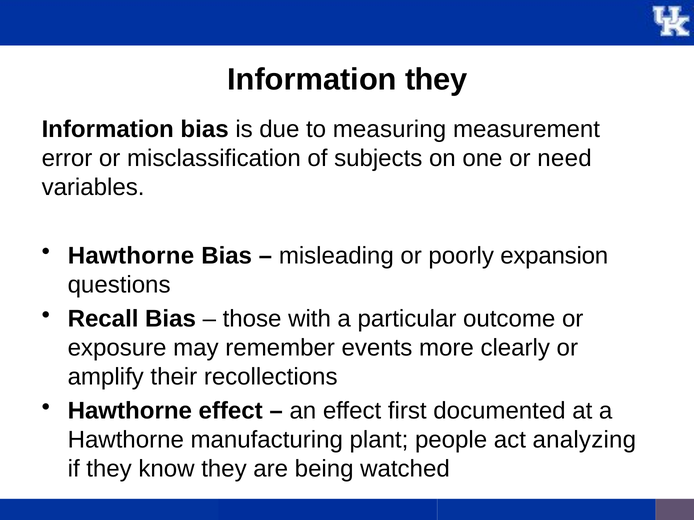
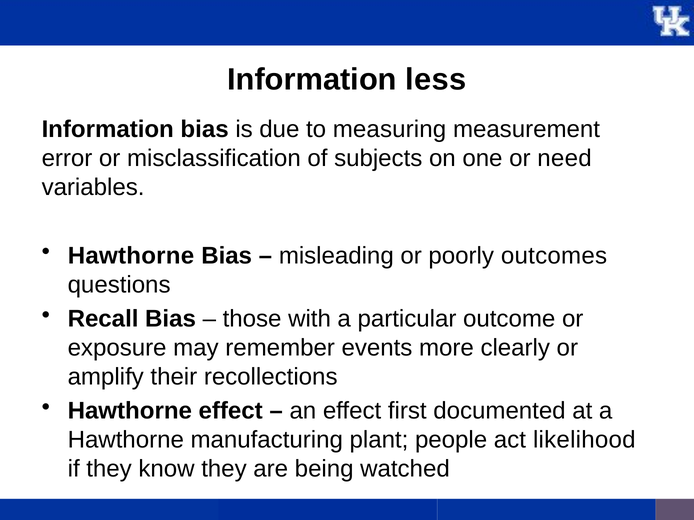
Information they: they -> less (436, 79)
expansion: expansion -> outcomes (554, 256)
analyzing: analyzing -> likelihood (584, 440)
